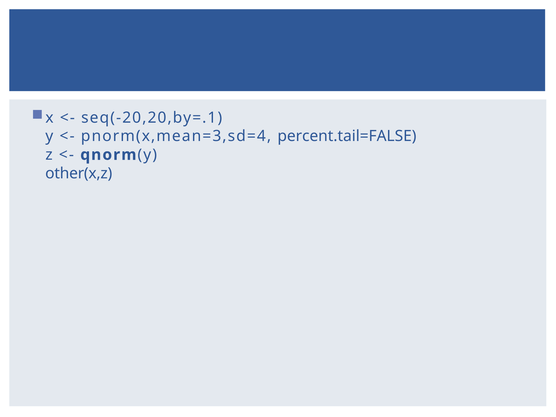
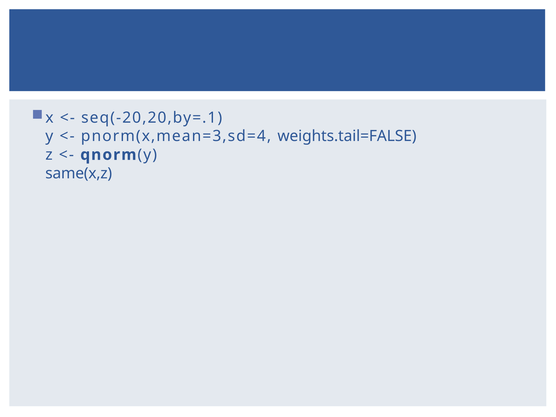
percent.tail=FALSE: percent.tail=FALSE -> weights.tail=FALSE (347, 136)
other(x,z: other(x,z -> same(x,z (79, 173)
